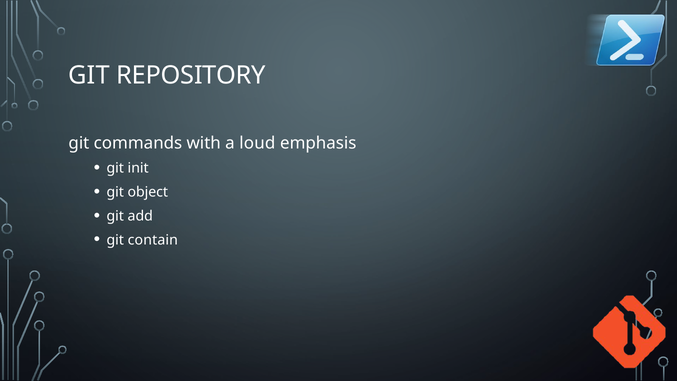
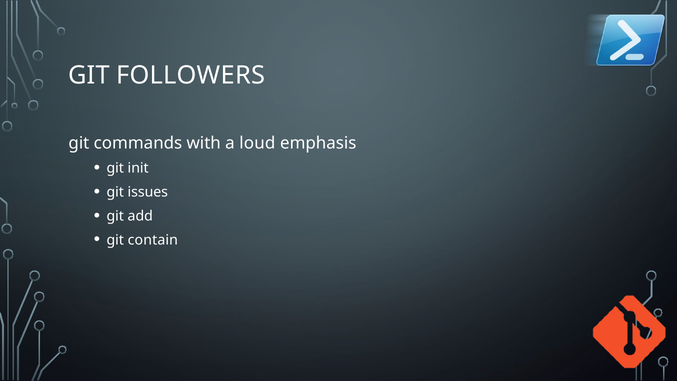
REPOSITORY: REPOSITORY -> FOLLOWERS (191, 75)
object: object -> issues (148, 192)
